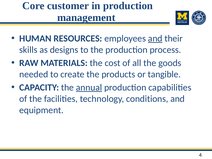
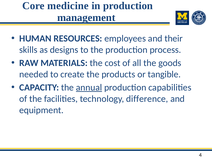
customer: customer -> medicine (68, 6)
and underline: present -> none (155, 38)
conditions: conditions -> difference (147, 99)
